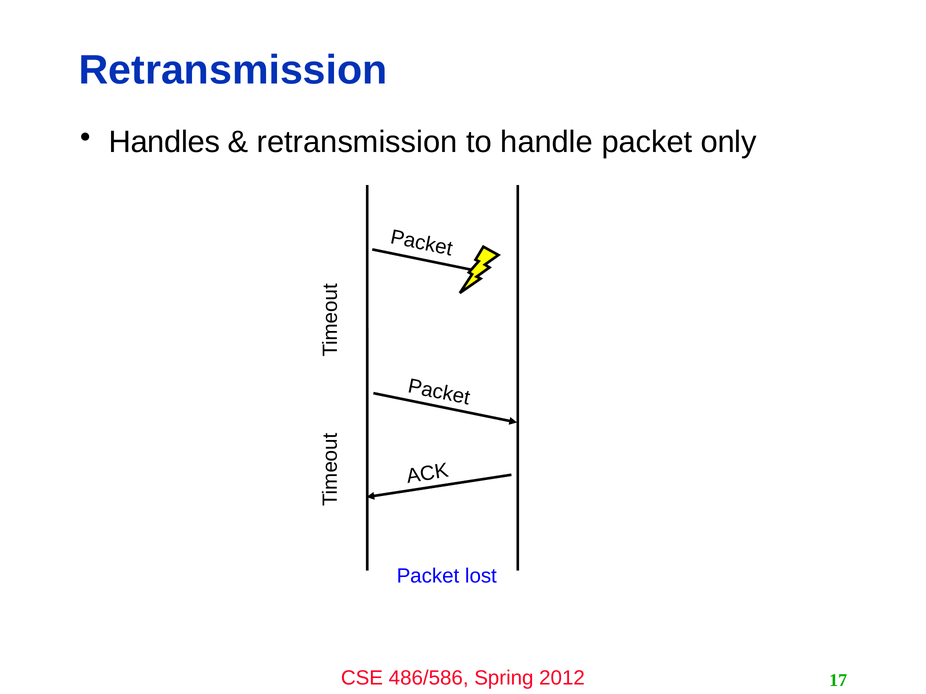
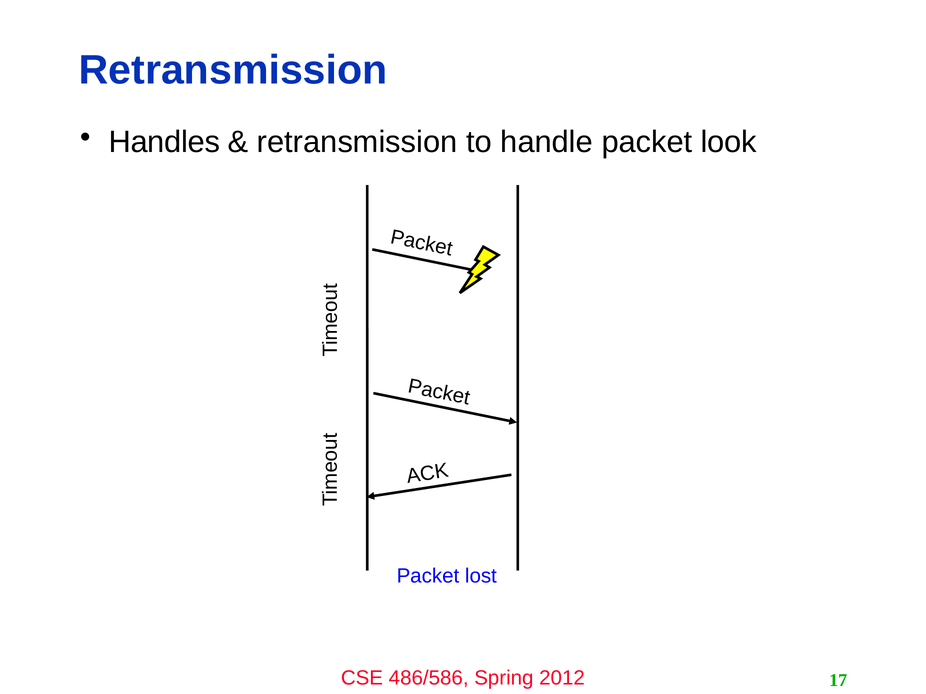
only: only -> look (729, 142)
